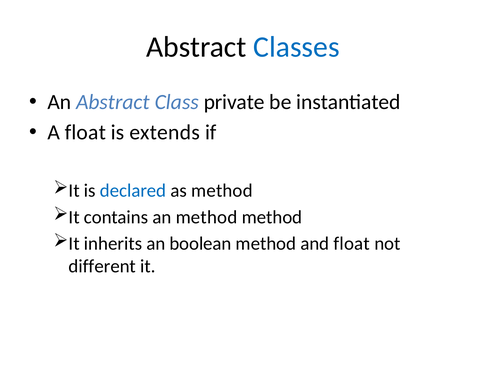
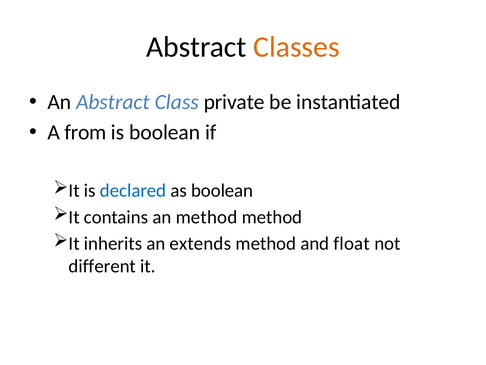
Classes colour: blue -> orange (296, 47)
A float: float -> from (86, 132)
is extends: extends -> boolean (165, 132)
as method: method -> boolean (222, 190)
boolean: boolean -> extends (200, 243)
